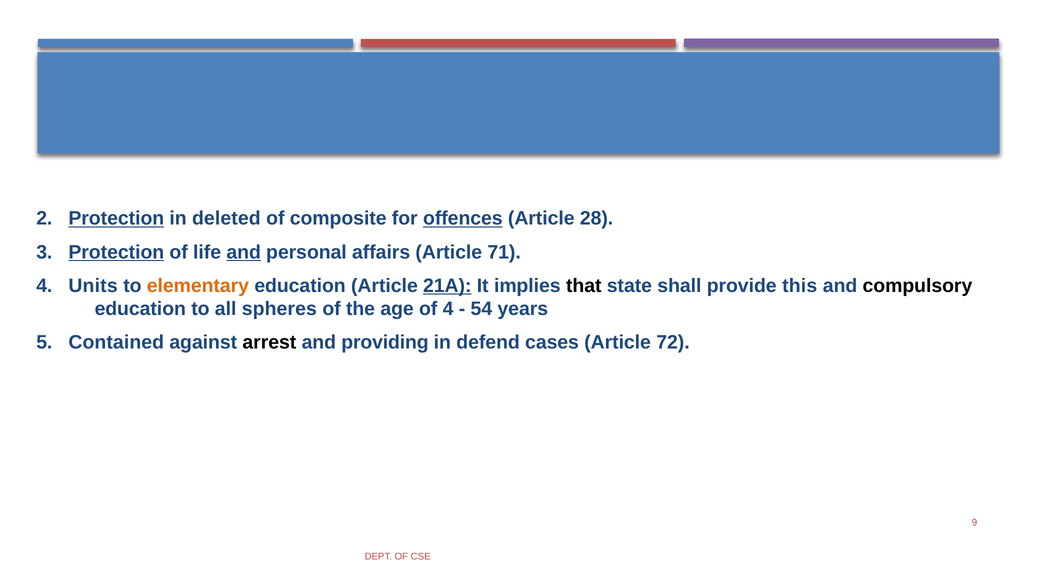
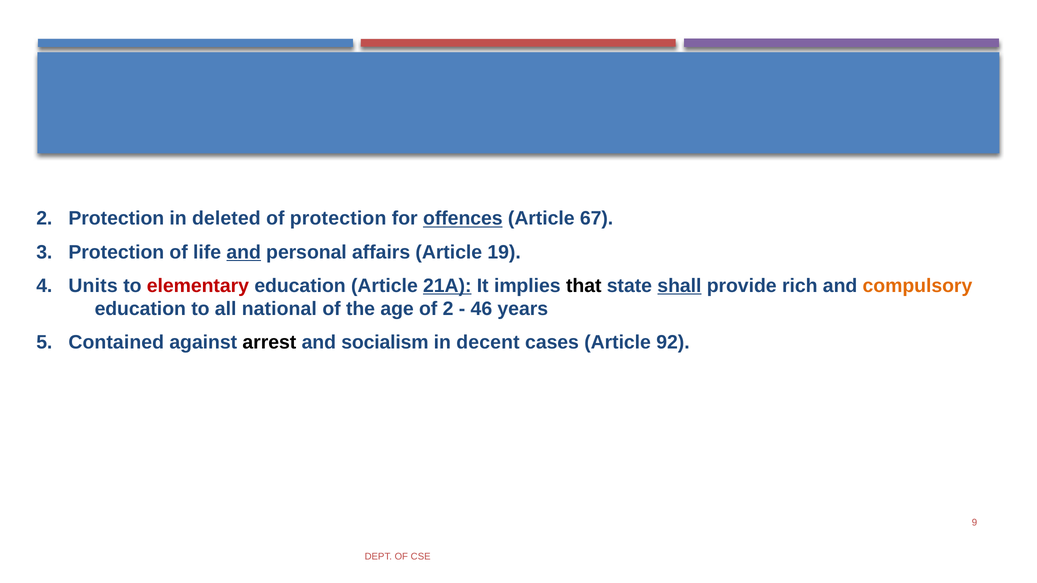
Protection underline: present -> none (116, 219)
of composite: composite -> protection (338, 219)
28: 28 -> 67 (597, 219)
Protection underline: present -> none (116, 252)
71: 71 -> 19 (504, 252)
elementary colour: orange -> red (198, 286)
shall underline: none -> present (679, 286)
this: this -> rich (800, 286)
compulsory colour: black -> orange (917, 286)
spheres: spheres -> national (279, 309)
of 4: 4 -> 2 (448, 309)
54: 54 -> 46 (481, 309)
providing: providing -> socialism (385, 343)
defend: defend -> decent (488, 343)
72: 72 -> 92 (673, 343)
